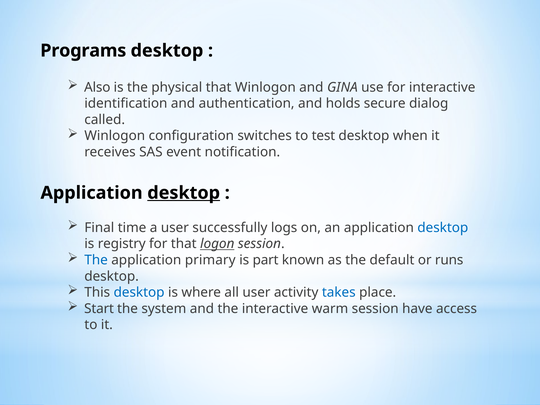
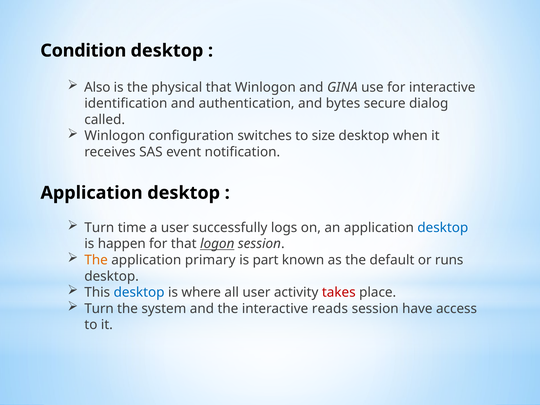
Programs: Programs -> Condition (83, 51)
holds: holds -> bytes (343, 103)
test: test -> size (323, 136)
desktop underline: present -> none (184, 193)
Final: Final -> Turn (99, 228)
registry: registry -> happen (122, 244)
The colour: blue -> orange (96, 260)
takes colour: blue -> red (339, 292)
Start: Start -> Turn (99, 309)
warm: warm -> reads (330, 309)
